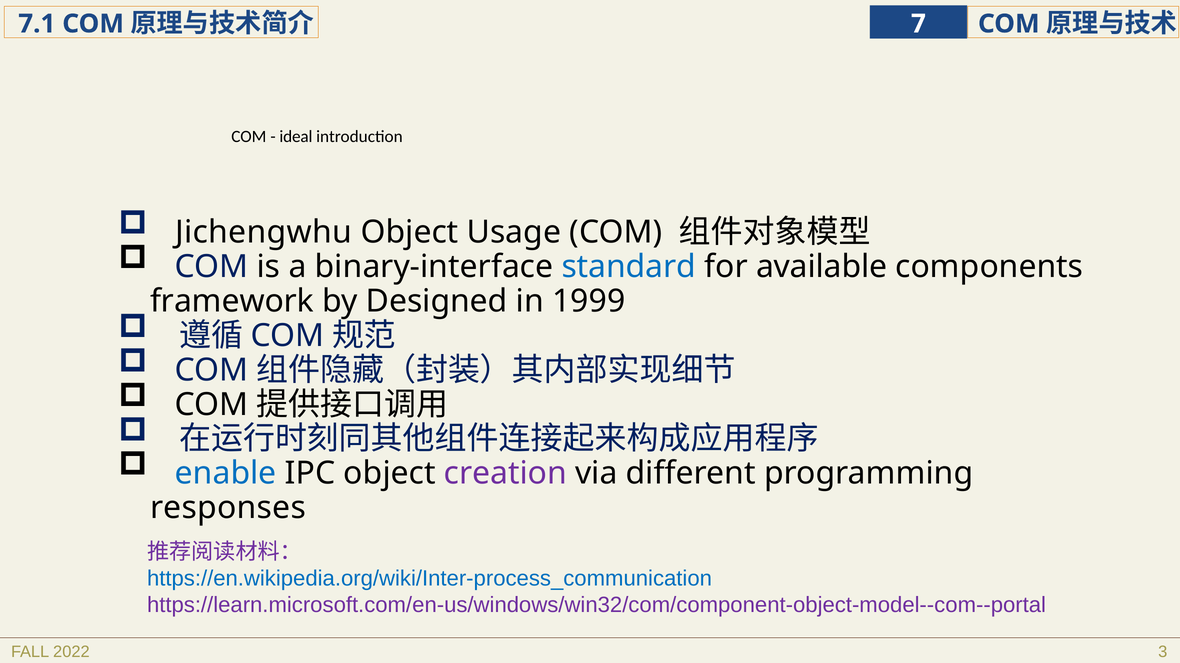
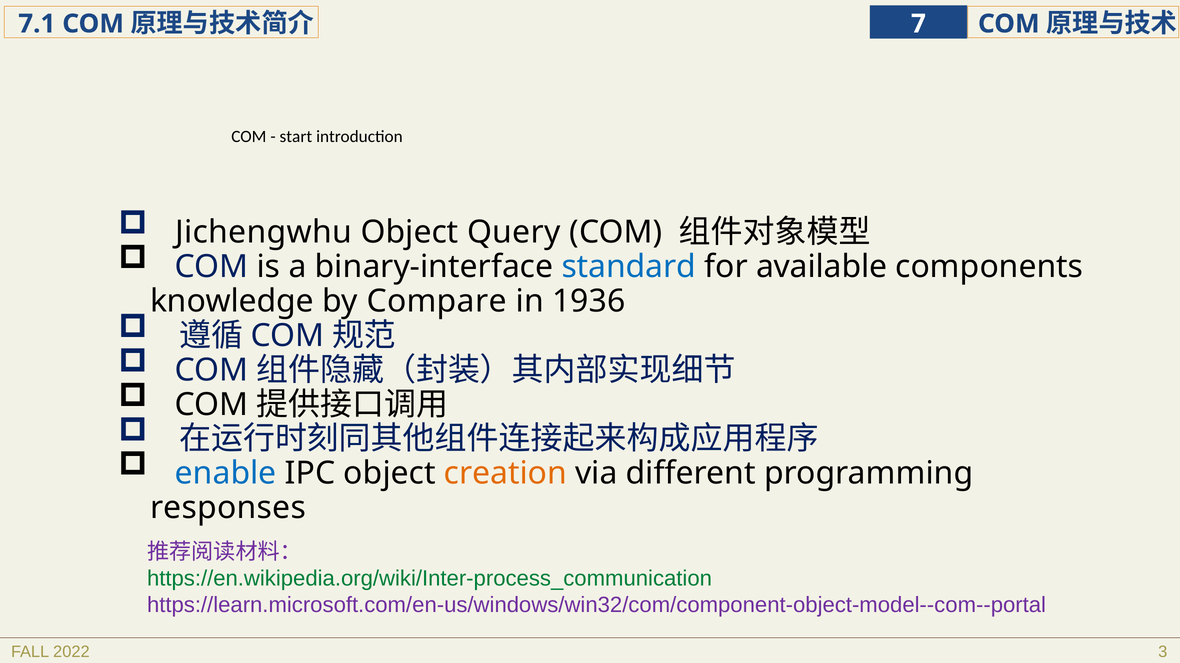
ideal: ideal -> start (296, 137)
Usage: Usage -> Query (514, 232)
framework: framework -> knowledge (232, 301)
Designed: Designed -> Compare (437, 301)
1999: 1999 -> 1936 (589, 301)
creation colour: purple -> orange (505, 474)
https://en.wikipedia.org/wiki/Inter-process_communication colour: blue -> green (430, 579)
